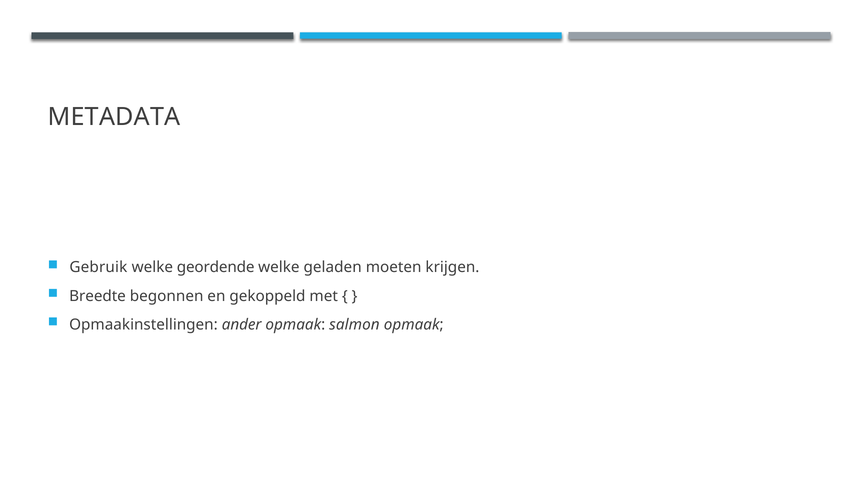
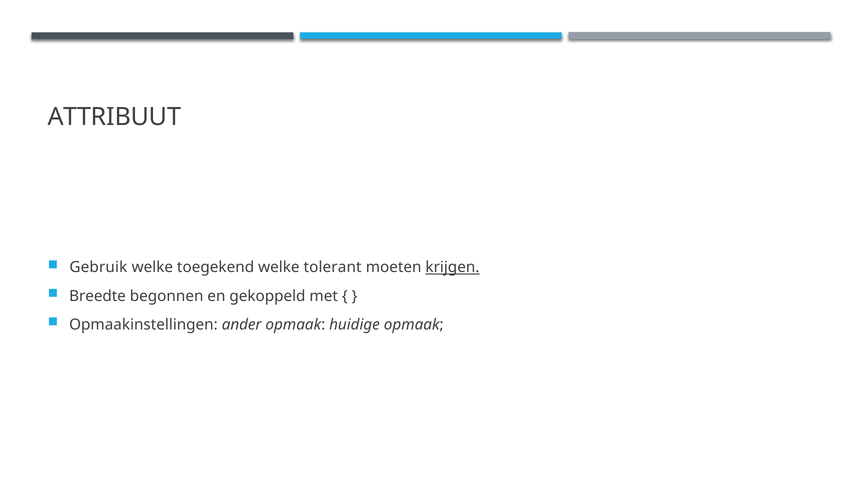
METADATA: METADATA -> ATTRIBUUT (114, 117)
geordende: geordende -> toegekend (216, 267)
geladen: geladen -> tolerant (333, 267)
krijgen underline: none -> present (452, 267)
salmon: salmon -> huidige (355, 325)
